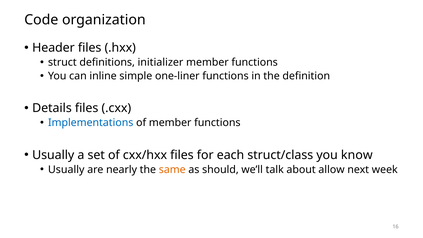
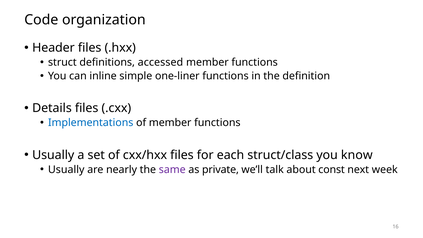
initializer: initializer -> accessed (160, 62)
same colour: orange -> purple (172, 169)
should: should -> private (220, 169)
allow: allow -> const (332, 169)
